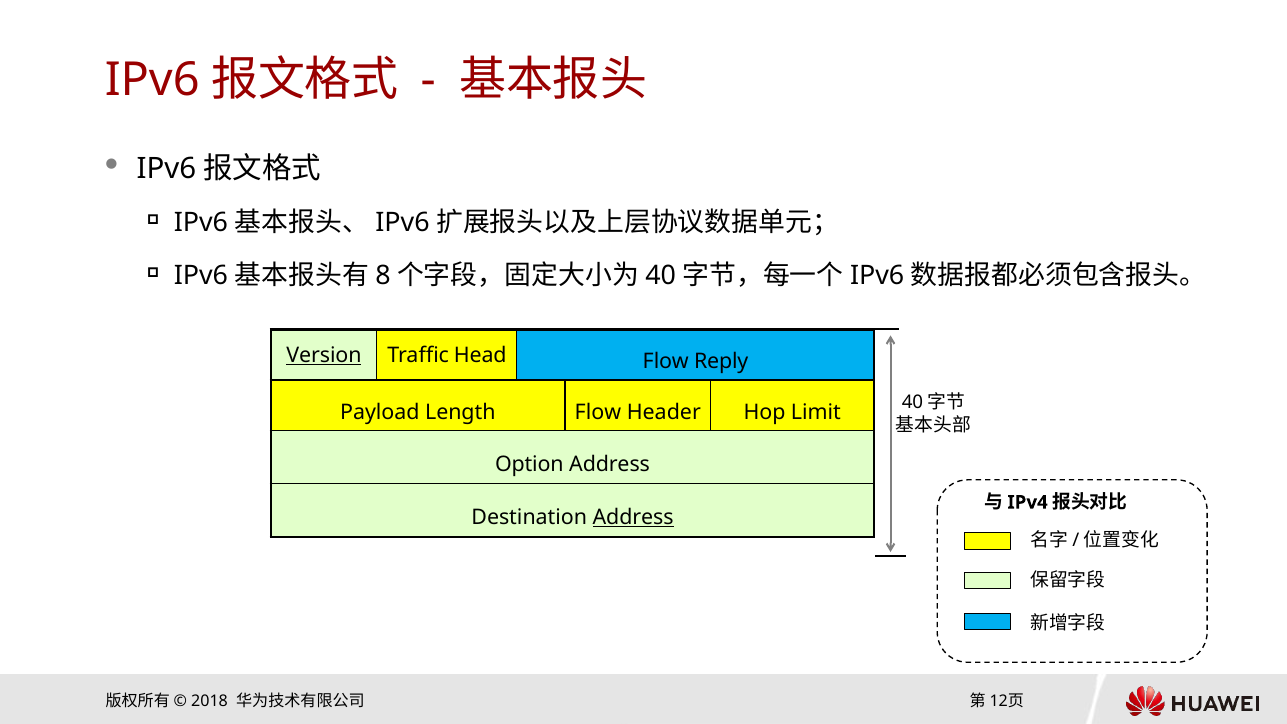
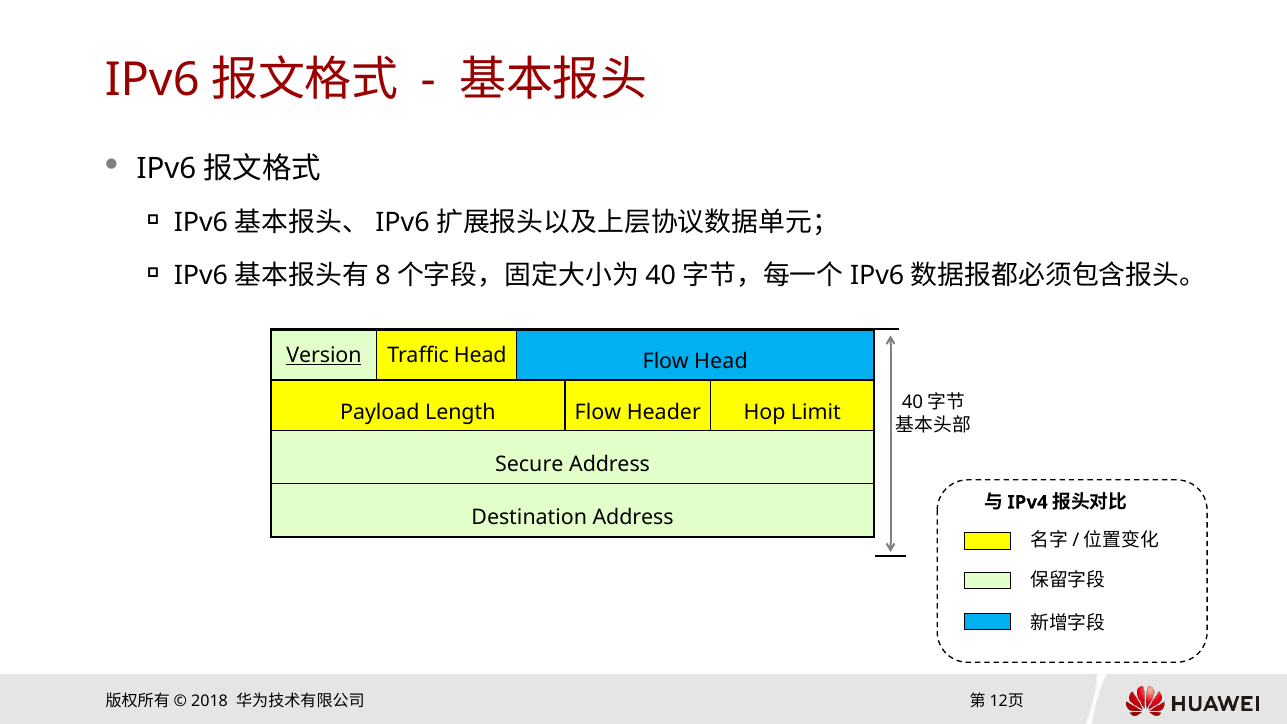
Flow Reply: Reply -> Head (721, 362)
Option: Option -> Secure (529, 464)
Address underline: present -> none (633, 518)
